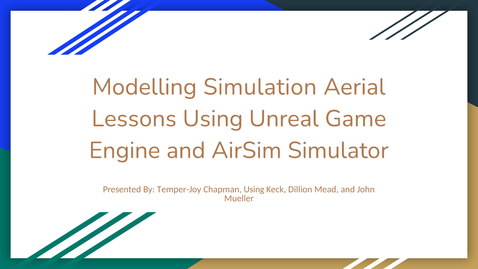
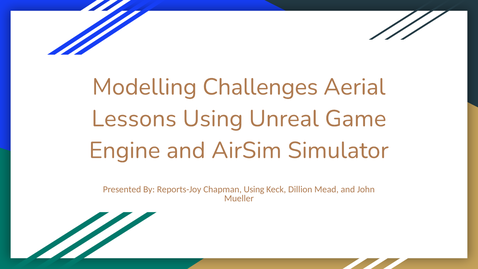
Simulation: Simulation -> Challenges (260, 87)
Temper-Joy: Temper-Joy -> Reports-Joy (179, 189)
